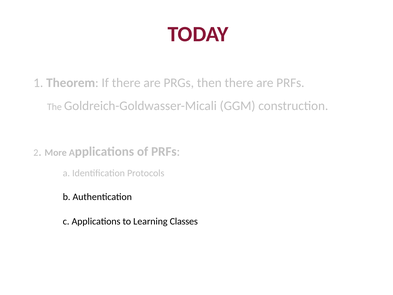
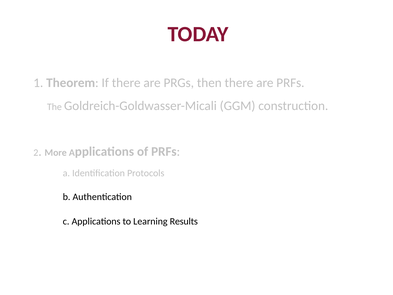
Classes: Classes -> Results (184, 221)
